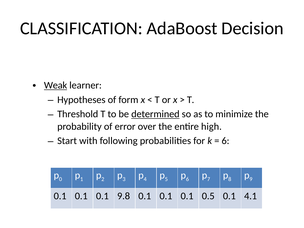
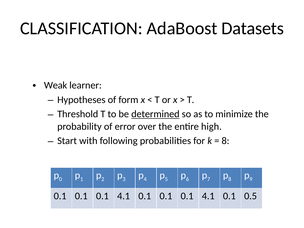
Decision: Decision -> Datasets (253, 28)
Weak underline: present -> none (56, 85)
6: 6 -> 8 (226, 141)
9.8: 9.8 -> 4.1 (124, 196)
0.5: 0.5 -> 4.1 (208, 196)
4.1: 4.1 -> 0.5 (251, 196)
